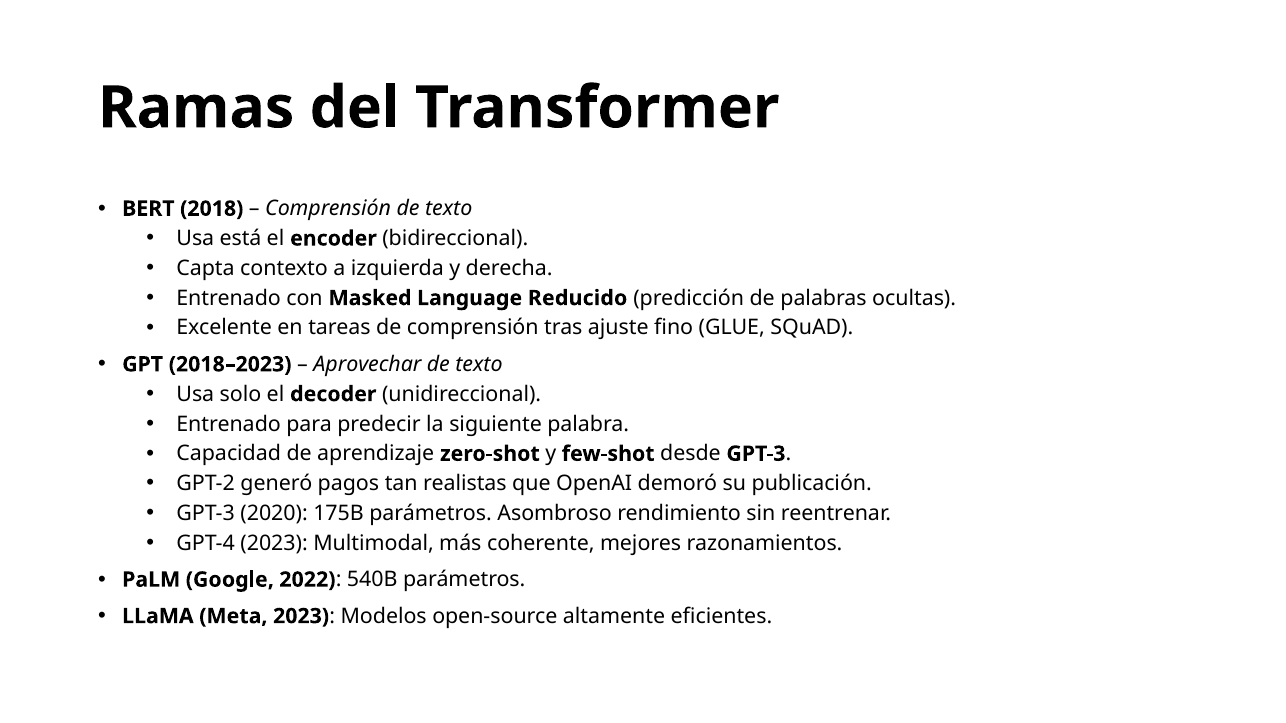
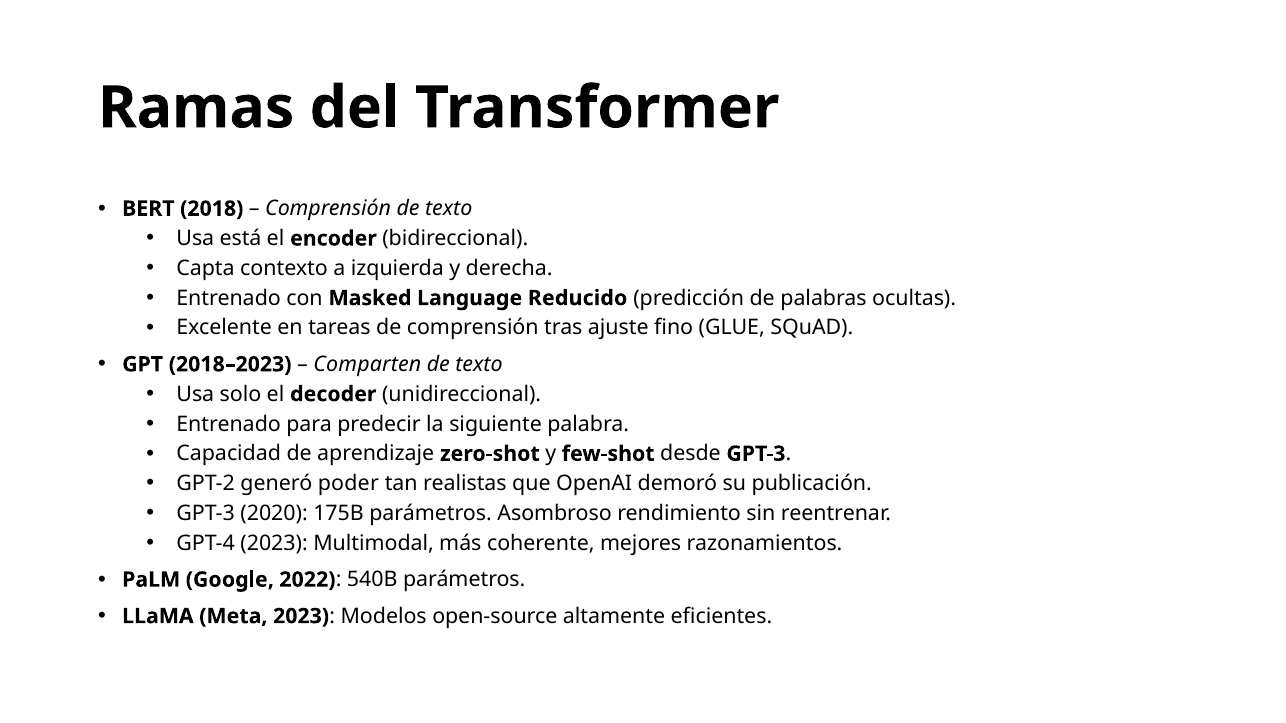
Aprovechar: Aprovechar -> Comparten (367, 365)
pagos: pagos -> poder (348, 484)
